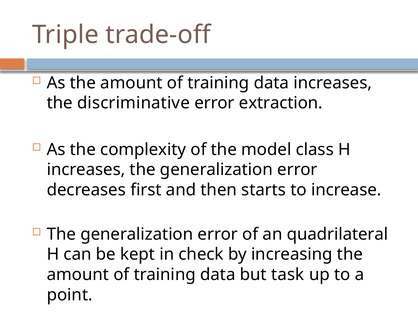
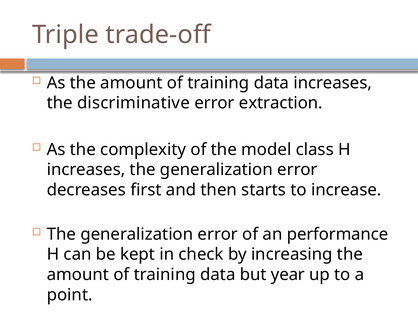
quadrilateral: quadrilateral -> performance (338, 235)
task: task -> year (288, 275)
